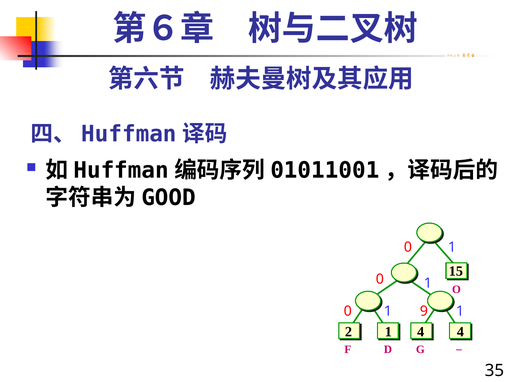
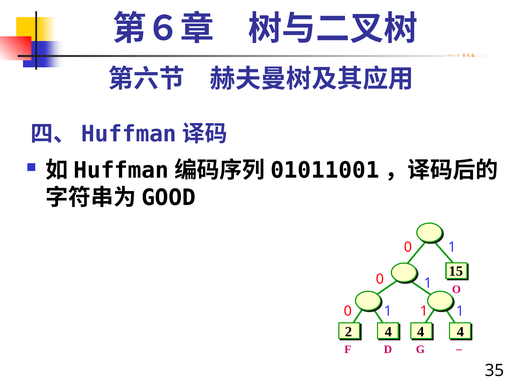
0 9: 9 -> 1 (424, 311)
2 1: 1 -> 4 (388, 332)
